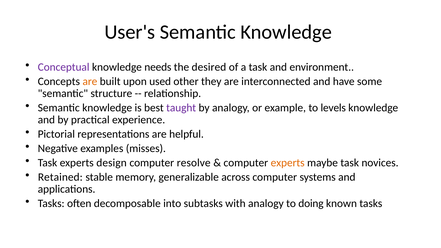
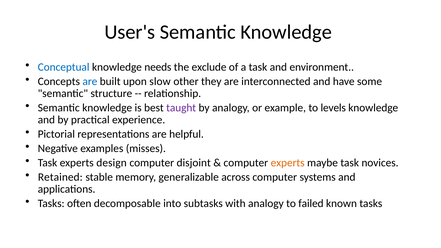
Conceptual colour: purple -> blue (64, 67)
desired: desired -> exclude (209, 67)
are colour: orange -> blue (90, 81)
used: used -> slow (160, 81)
resolve: resolve -> disjoint (194, 163)
doing: doing -> failed (311, 203)
